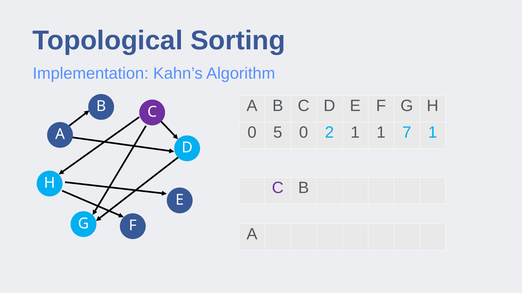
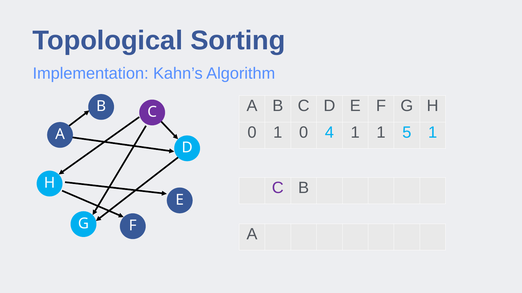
0 5: 5 -> 1 (278, 133)
2: 2 -> 4 (329, 133)
7: 7 -> 5 (407, 133)
